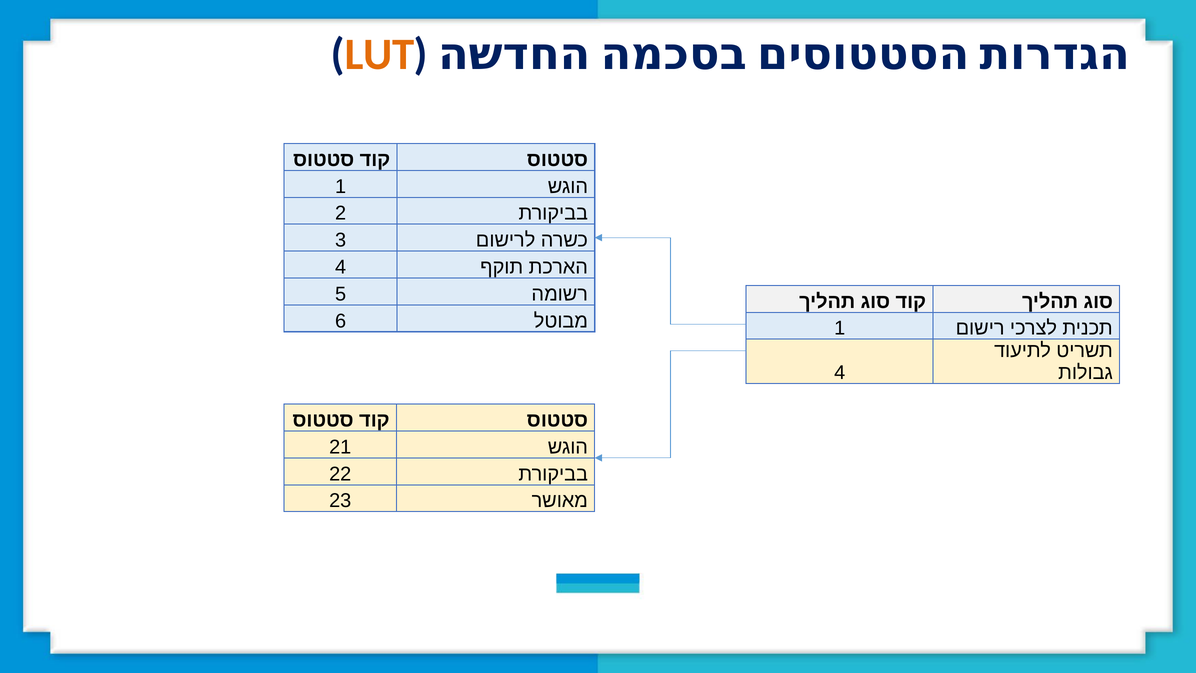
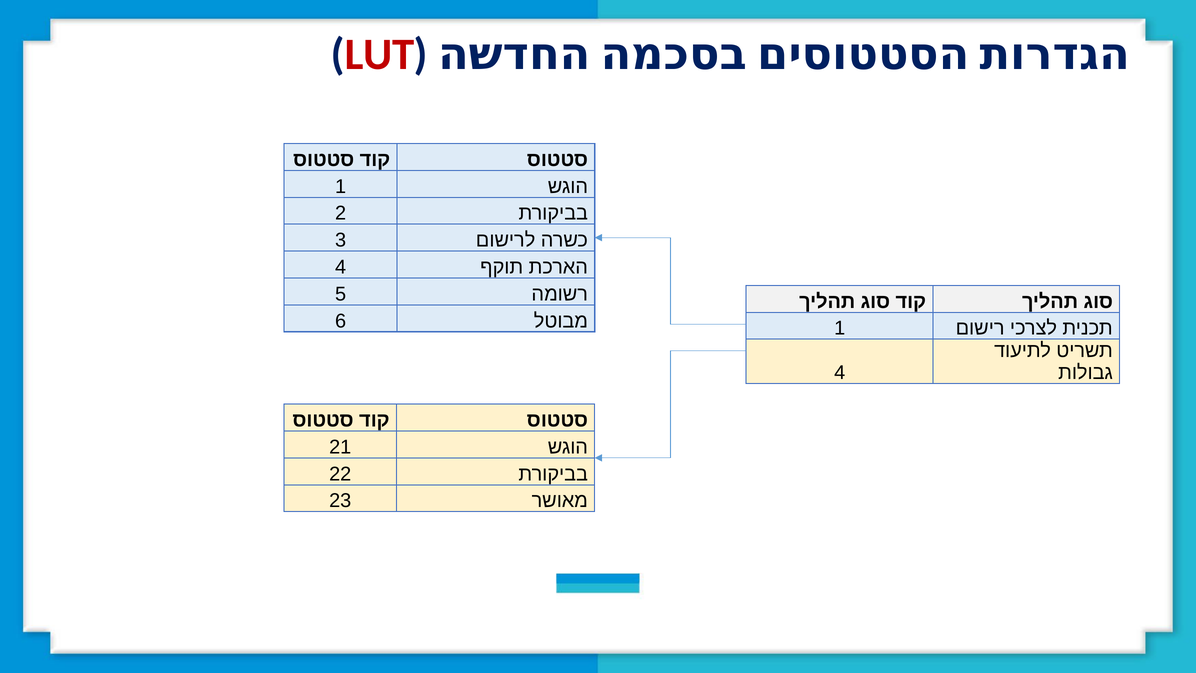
LUT colour: orange -> red (380, 55)
